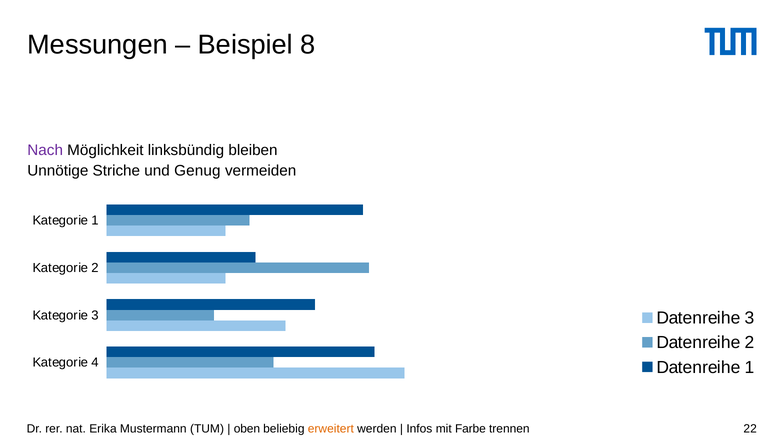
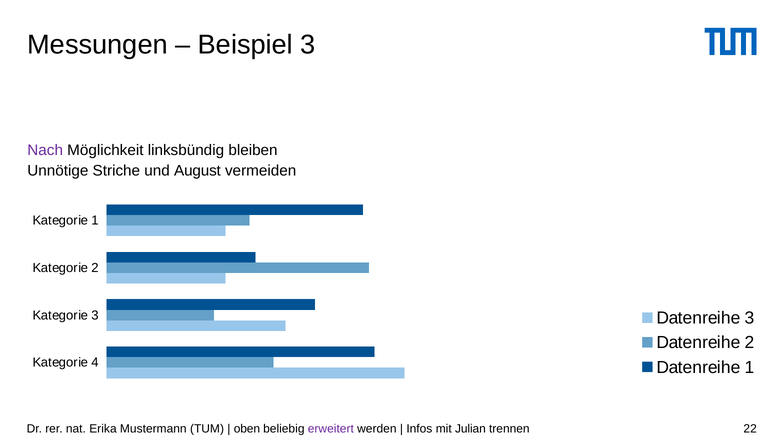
Beispiel 8: 8 -> 3 (308, 45)
Genug: Genug -> August (197, 171)
erweitert colour: orange -> purple (331, 429)
Farbe: Farbe -> Julian (470, 429)
